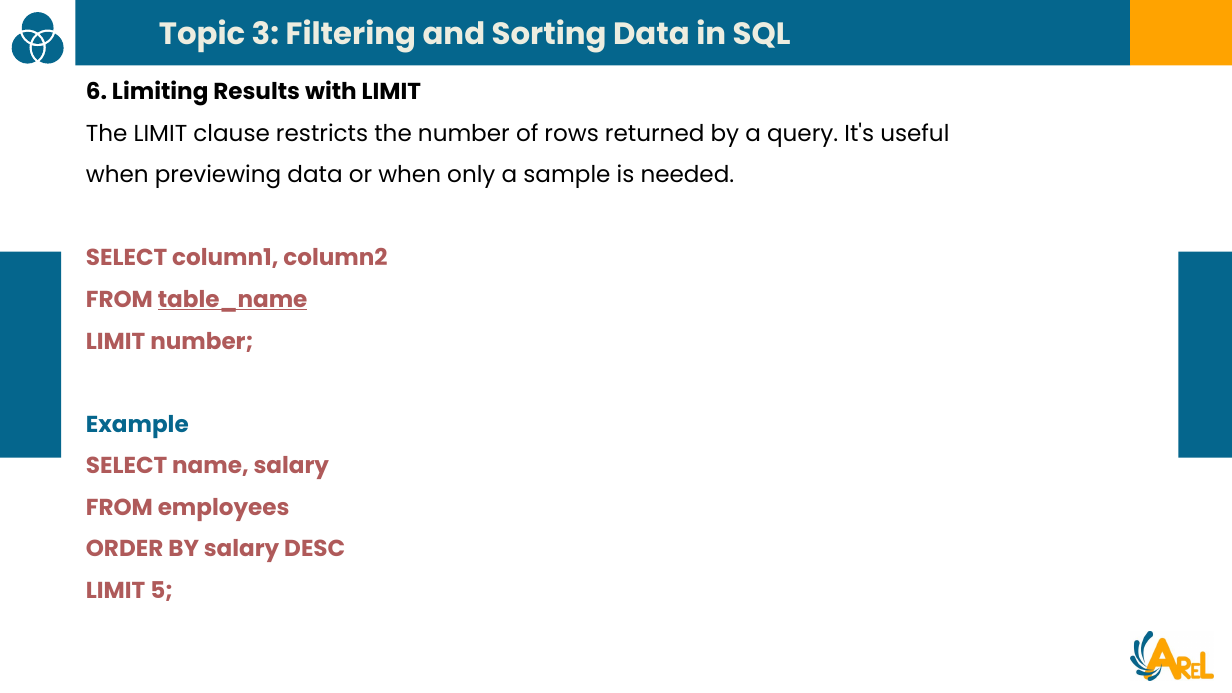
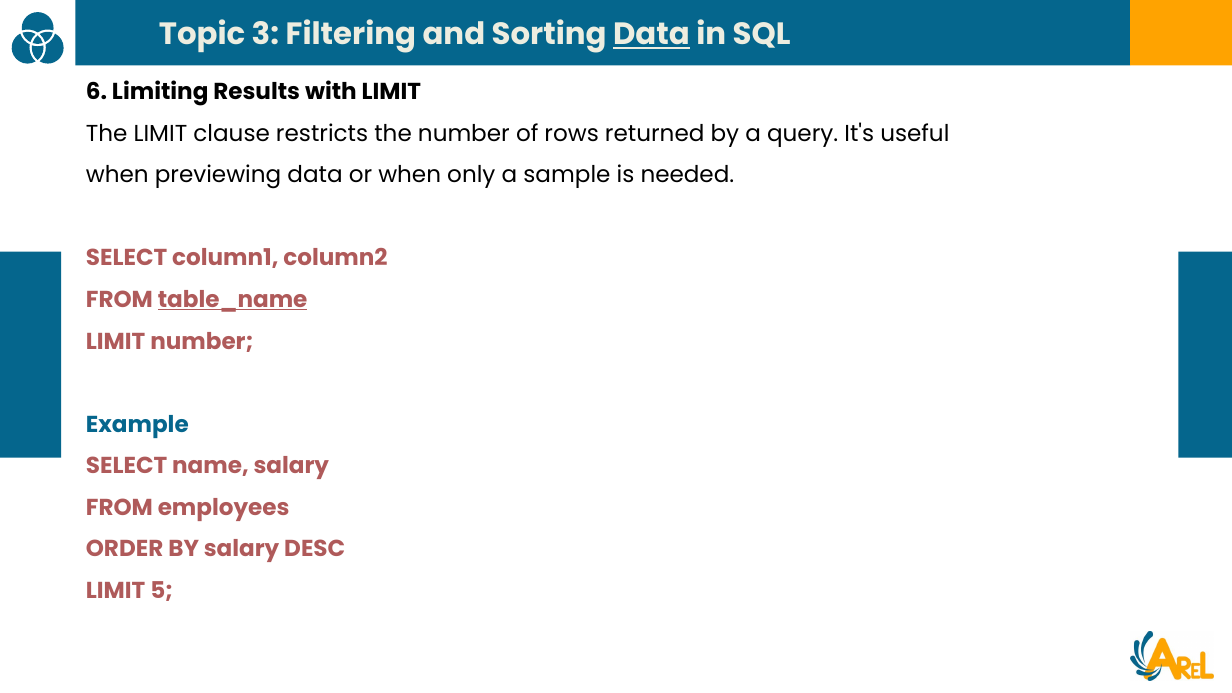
Data underline: none -> present (651, 35)
